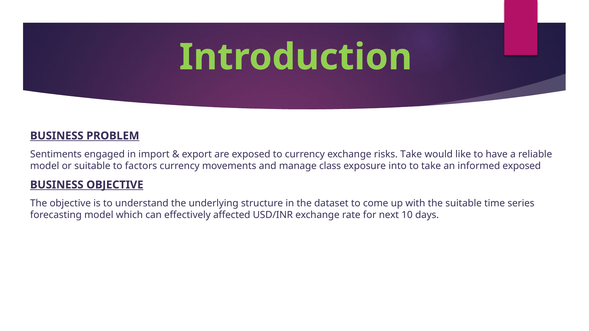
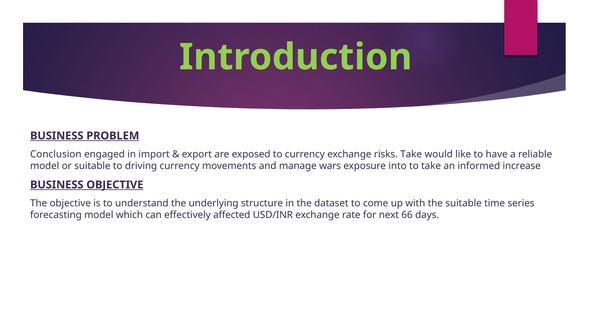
Sentiments: Sentiments -> Conclusion (56, 154)
factors: factors -> driving (141, 166)
class: class -> wars (330, 166)
informed exposed: exposed -> increase (522, 166)
10: 10 -> 66 (407, 215)
